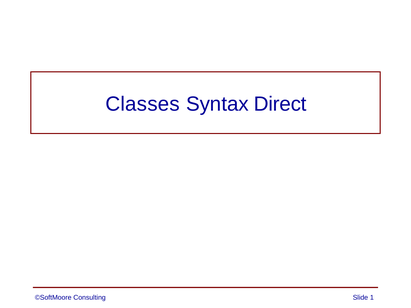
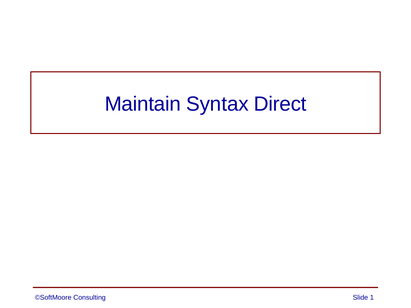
Classes: Classes -> Maintain (143, 104)
